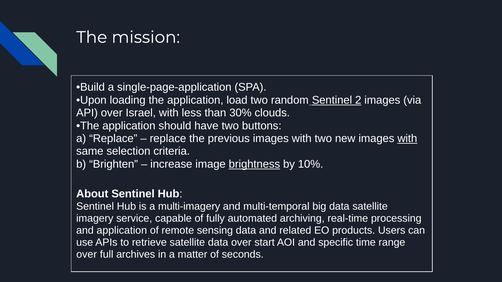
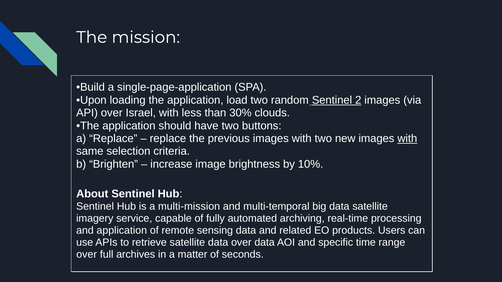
brightness underline: present -> none (254, 164)
multi-imagery: multi-imagery -> multi-mission (189, 207)
over start: start -> data (265, 243)
